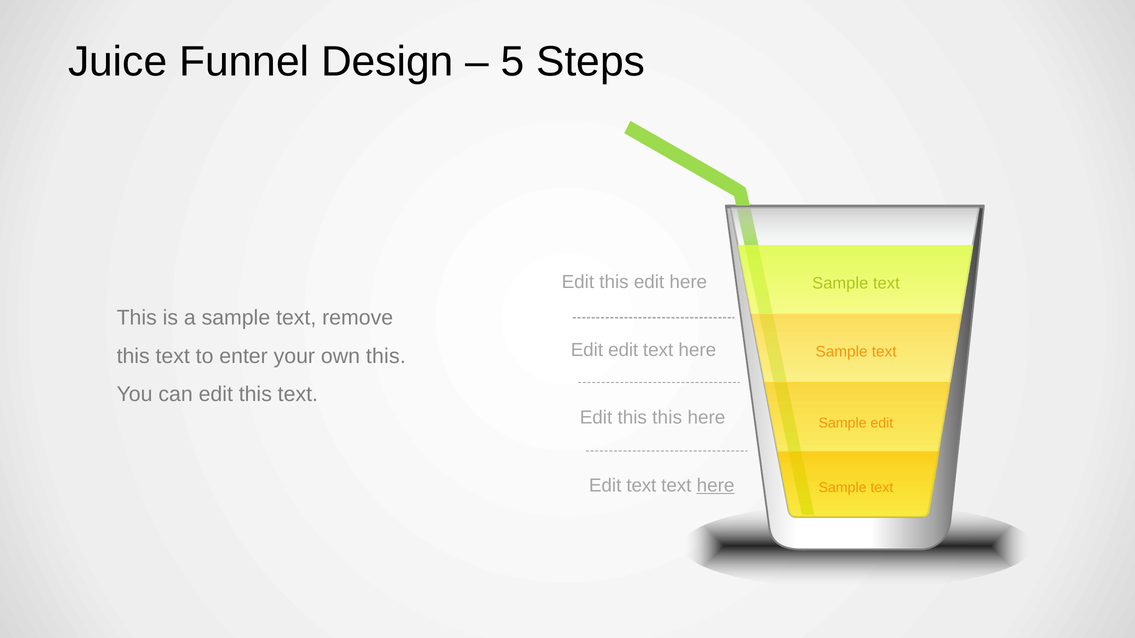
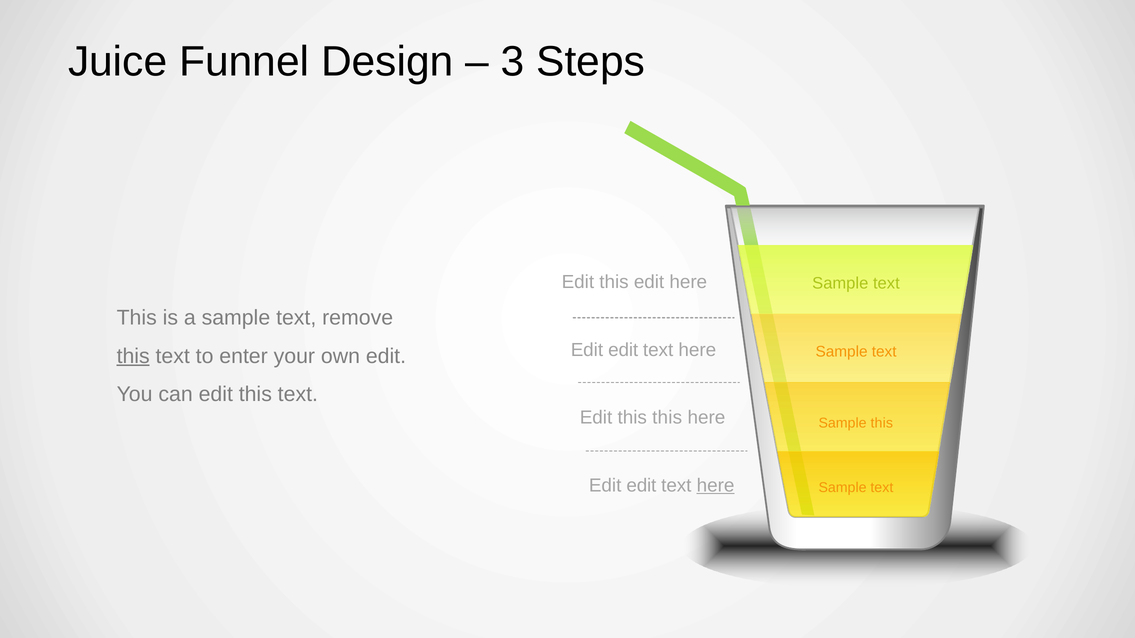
5: 5 -> 3 (512, 62)
this underline: none -> present (133, 356)
own this: this -> edit (386, 356)
Sample edit: edit -> this (882, 424)
text: text -> edit (641, 486)
